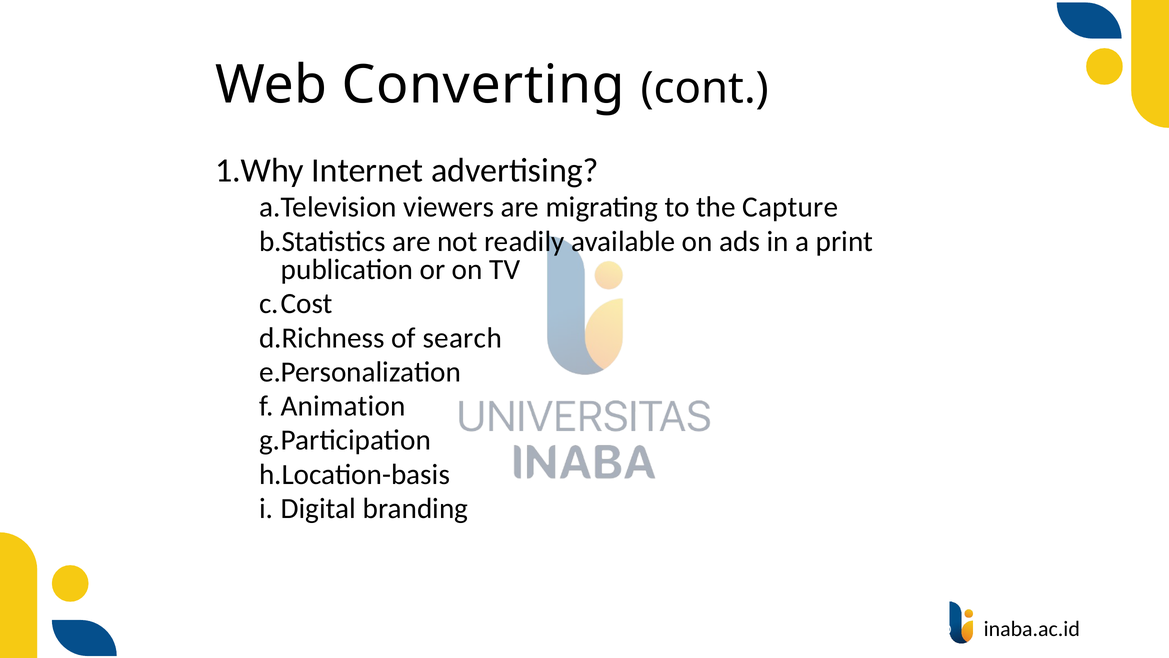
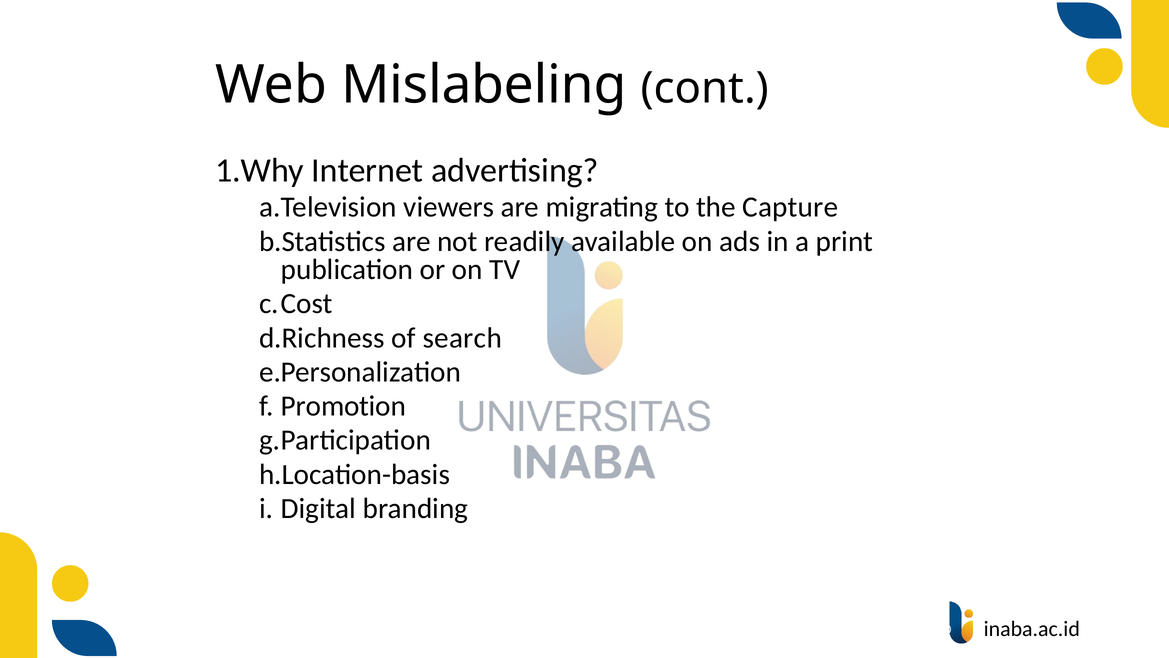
Converting: Converting -> Mislabeling (484, 85)
Animation: Animation -> Promotion (343, 406)
